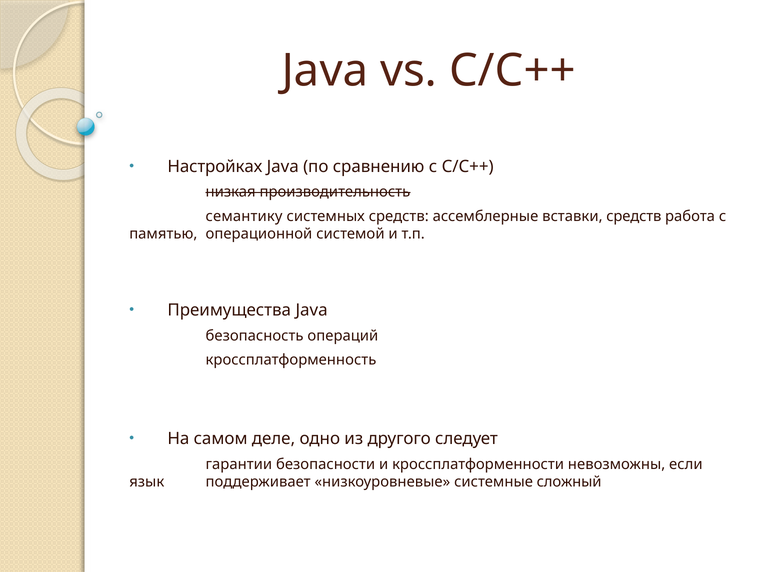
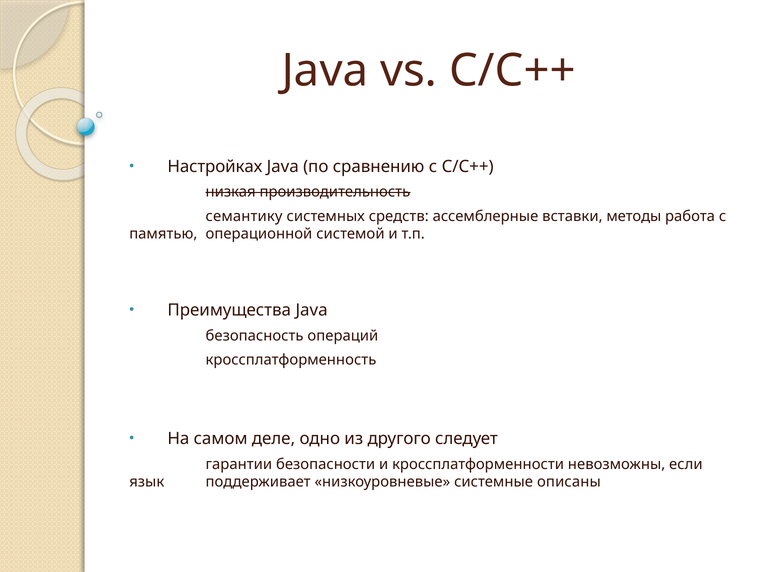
вставки средств: средств -> методы (634, 216)
сложный: сложный -> описаны (569, 482)
